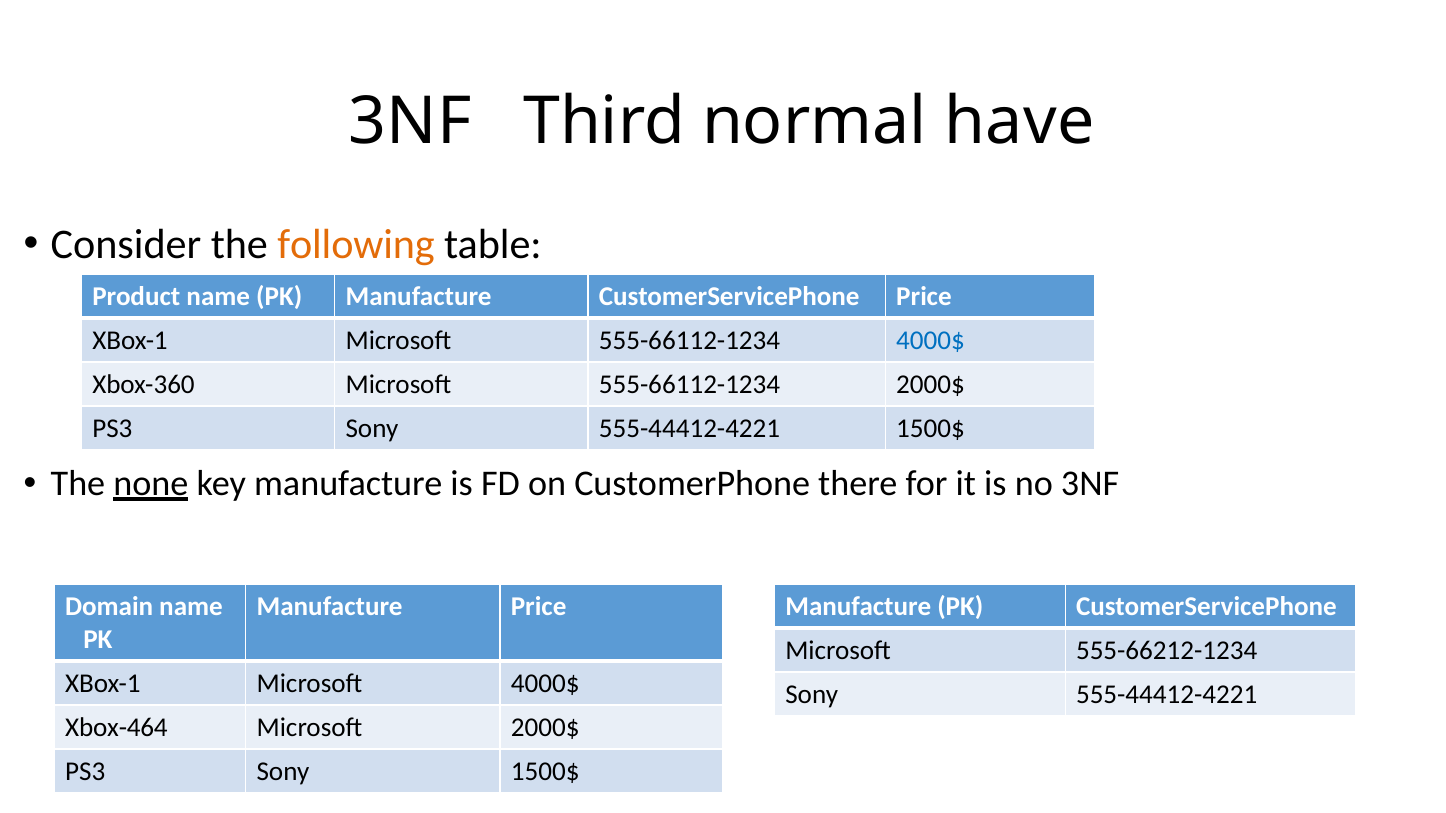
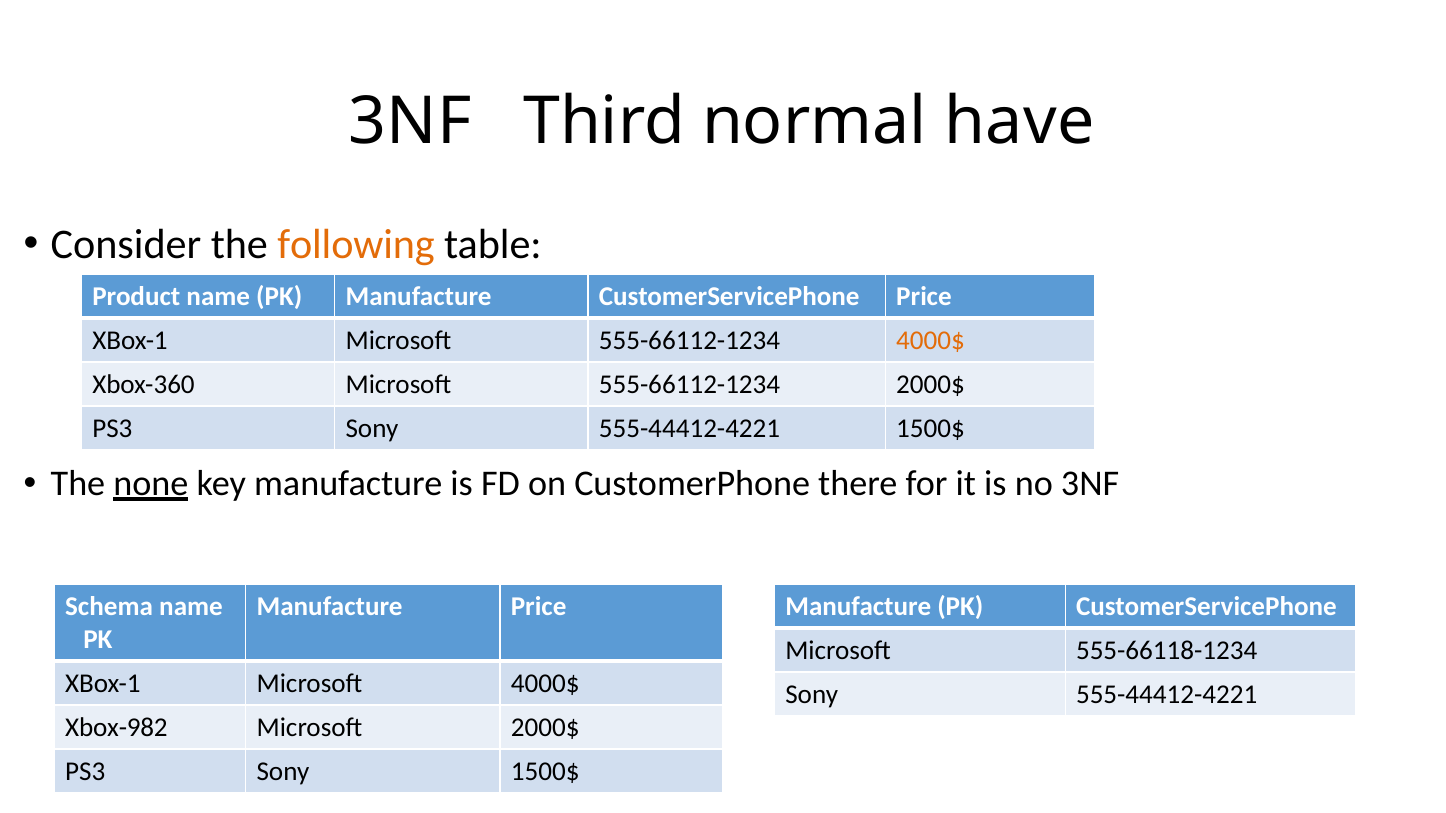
4000$ colour: blue -> orange (931, 340)
Domain: Domain -> Schema (109, 607)
555-66212-1234: 555-66212-1234 -> 555-66118-1234 (1167, 650)
Xbox-464: Xbox-464 -> Xbox-982 (116, 728)
